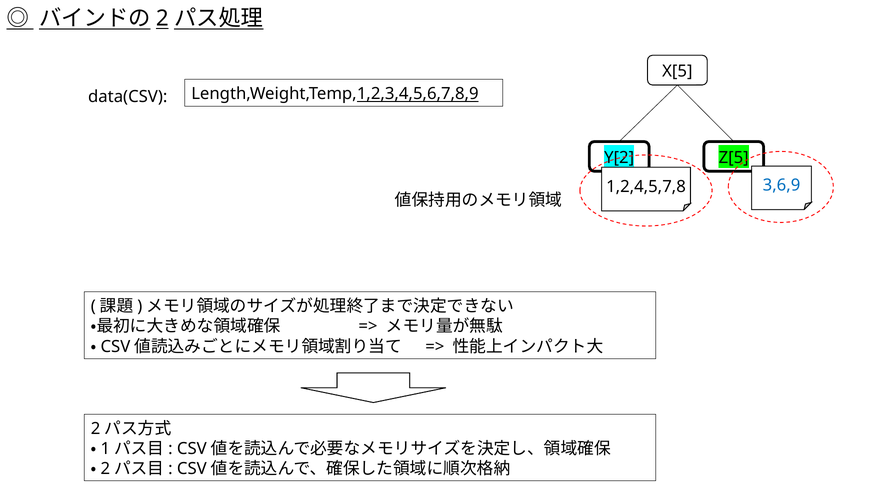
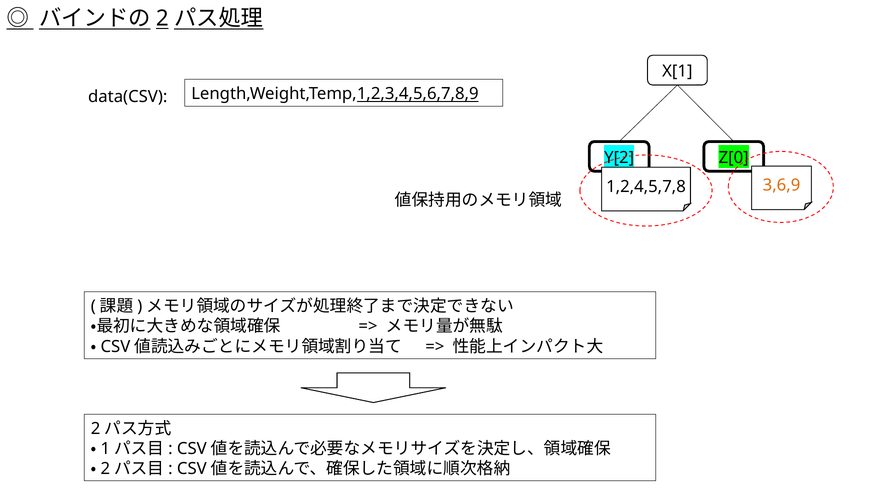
X[5: X[5 -> X[1 (677, 71)
Z[5: Z[5 -> Z[0 (734, 157)
3,6,9 colour: blue -> orange (782, 185)
